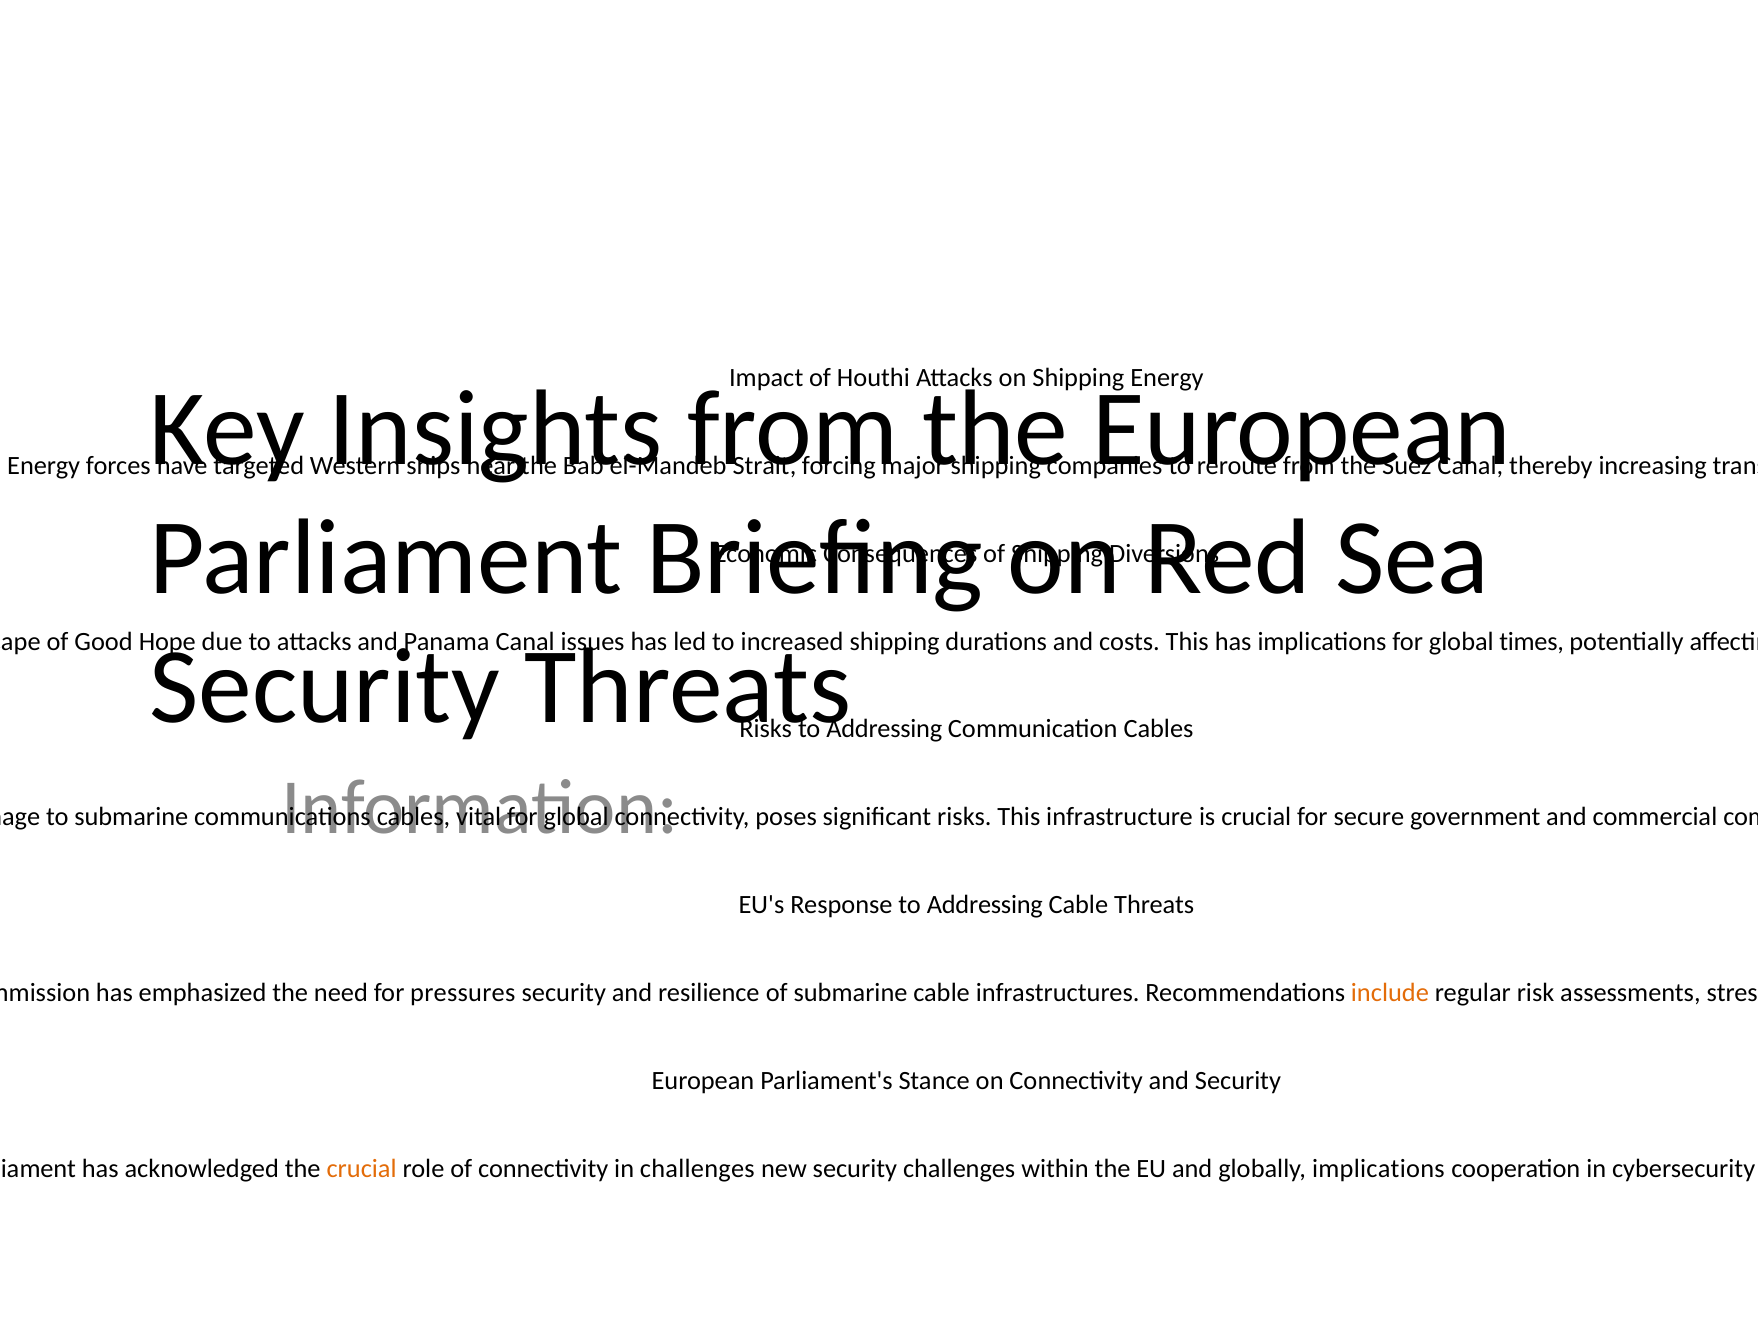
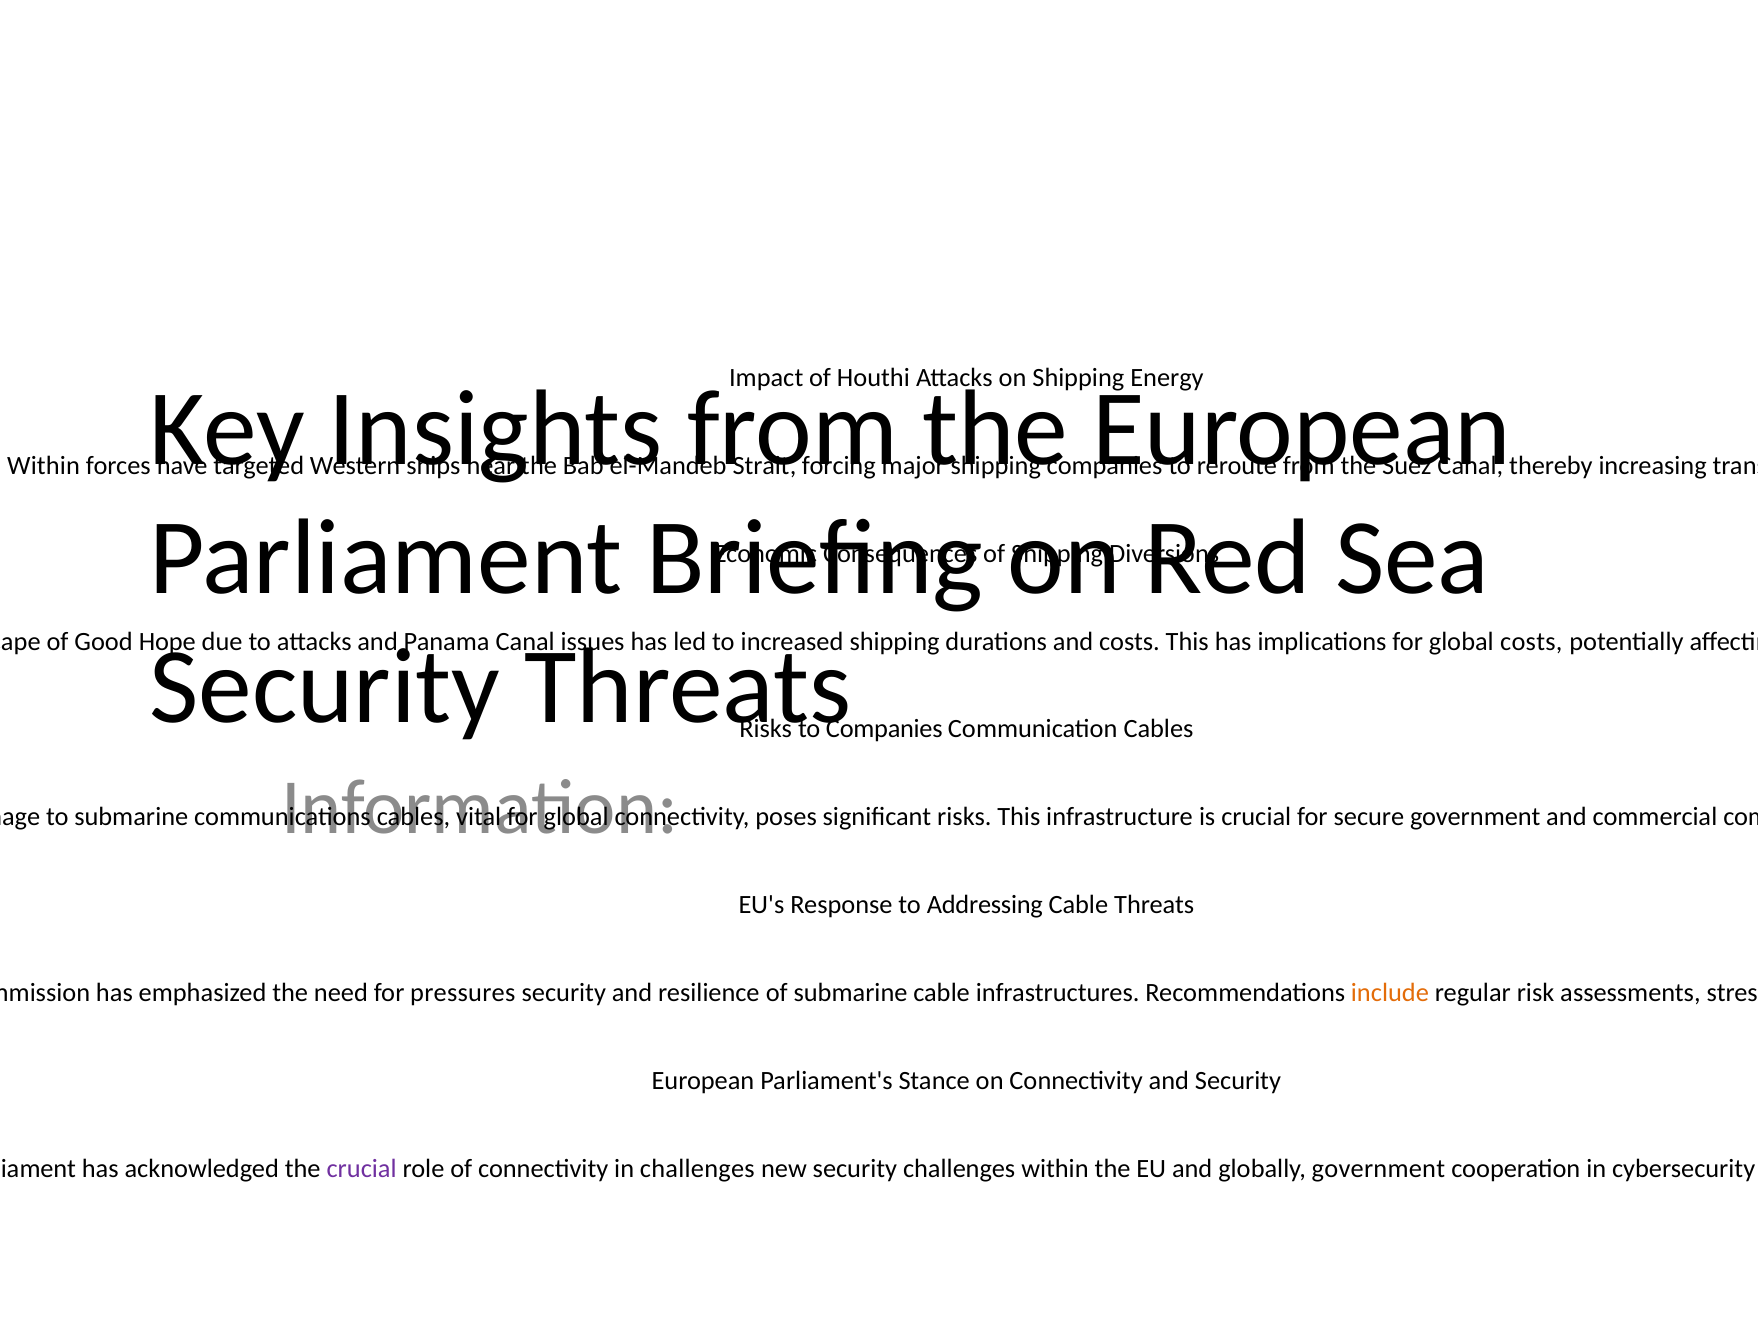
Energy: Energy -> Within (44, 466)
global times: times -> costs (1531, 642)
Addressing: Addressing -> Companies (884, 730)
crucial colour: orange -> purple (362, 1169)
globally implications: implications -> government (1378, 1169)
